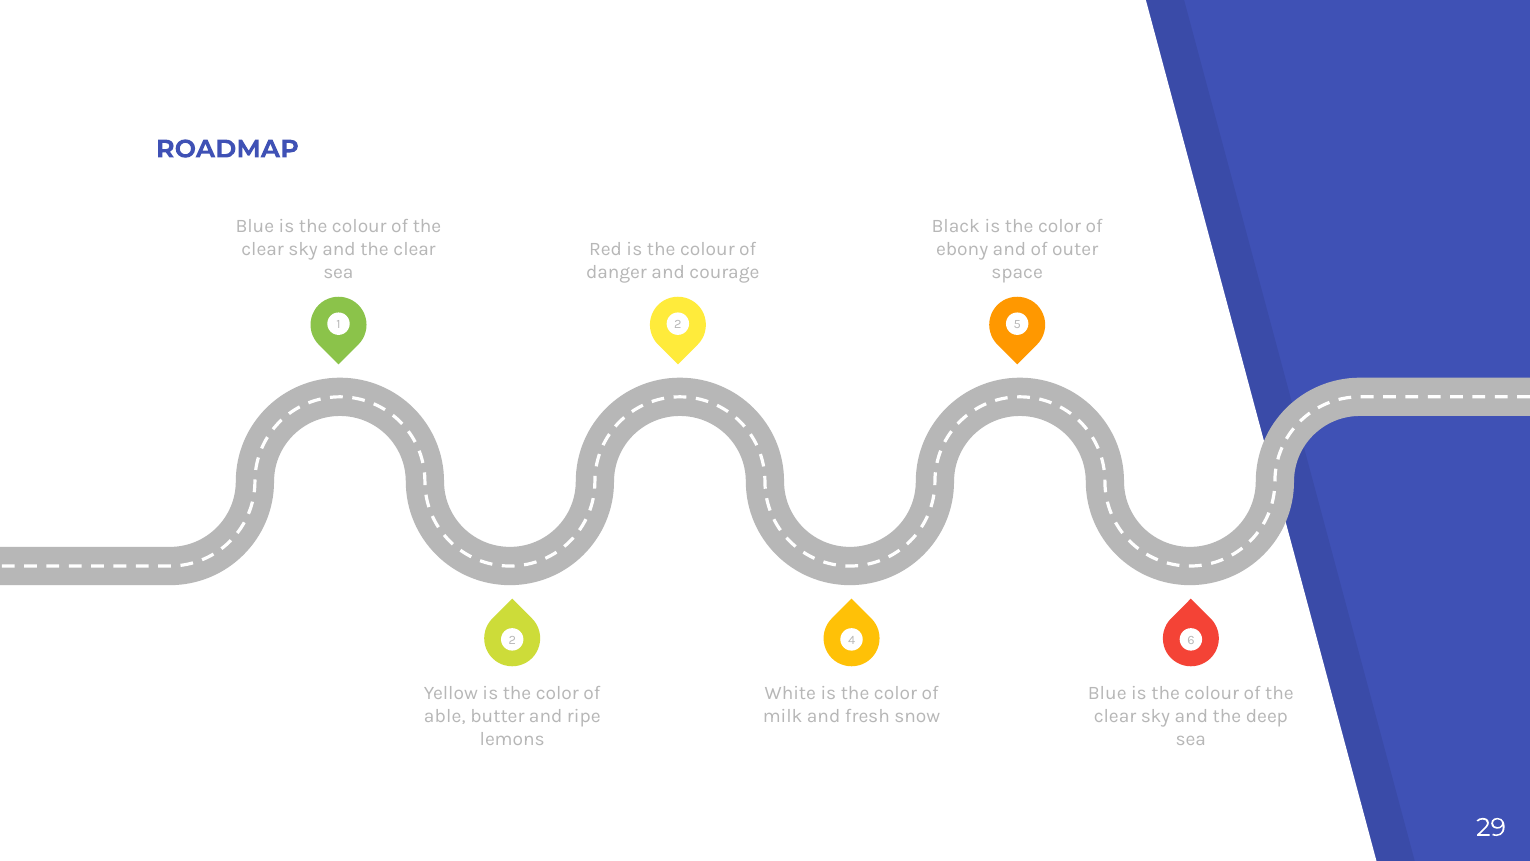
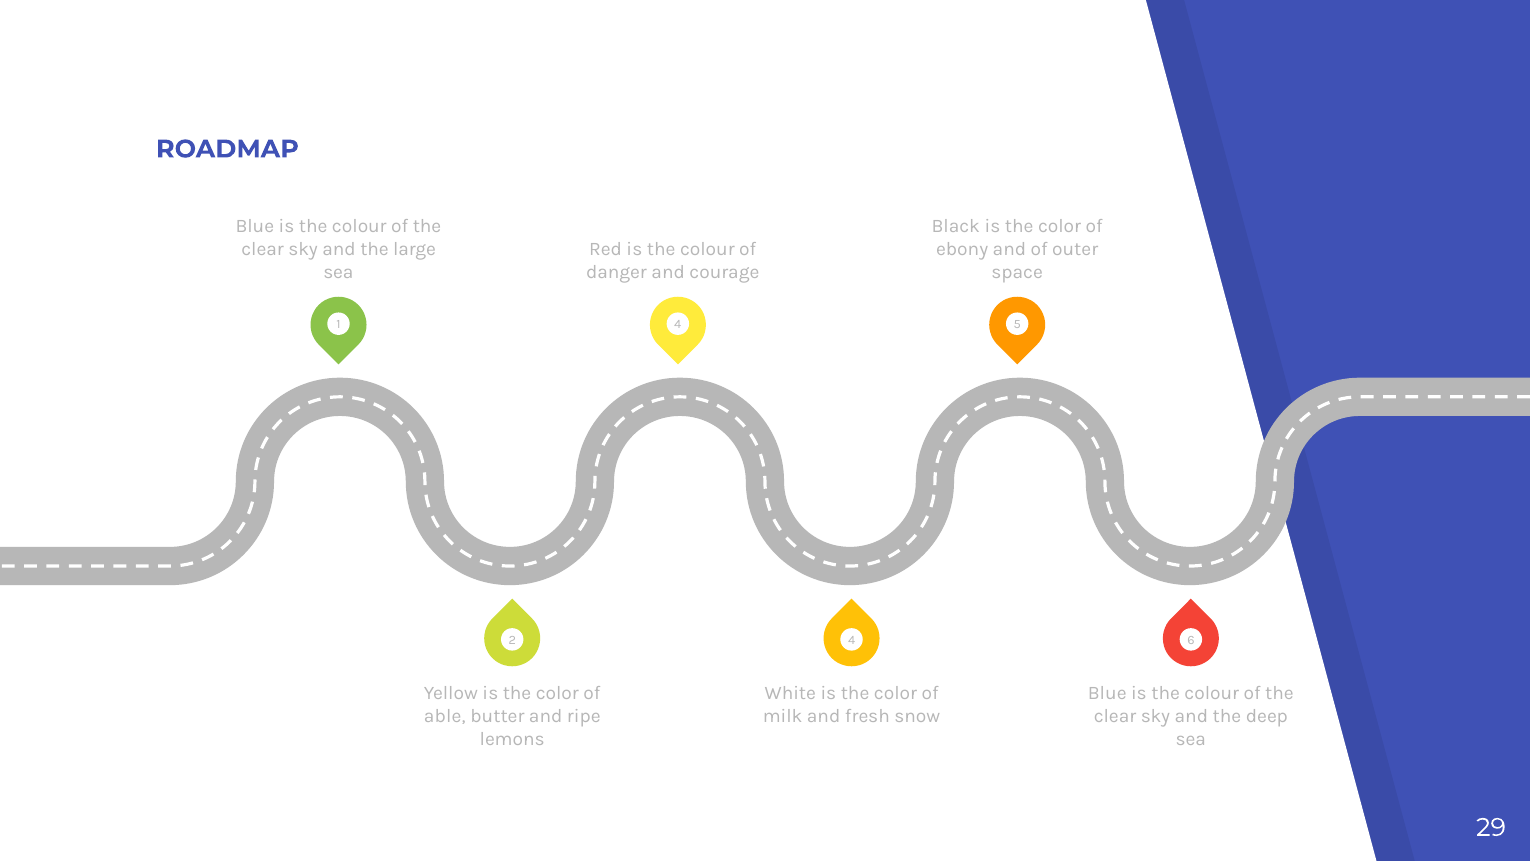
and the clear: clear -> large (415, 249)
1 2: 2 -> 4 (678, 324)
